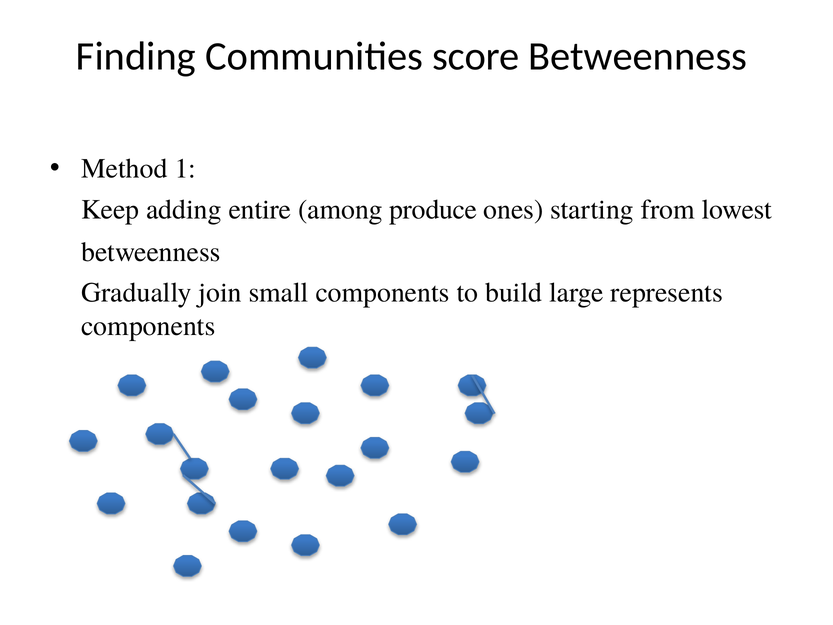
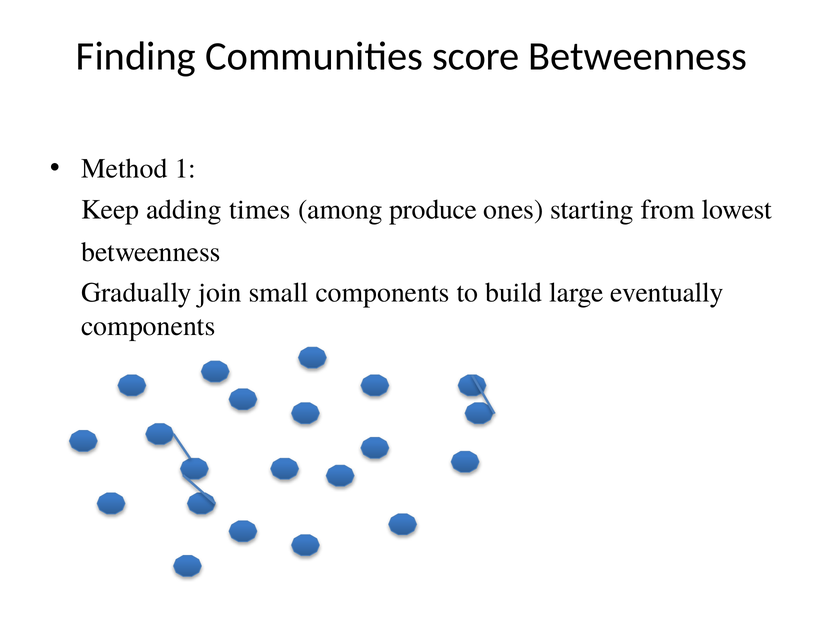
entire: entire -> times (260, 209)
represents: represents -> eventually (667, 293)
